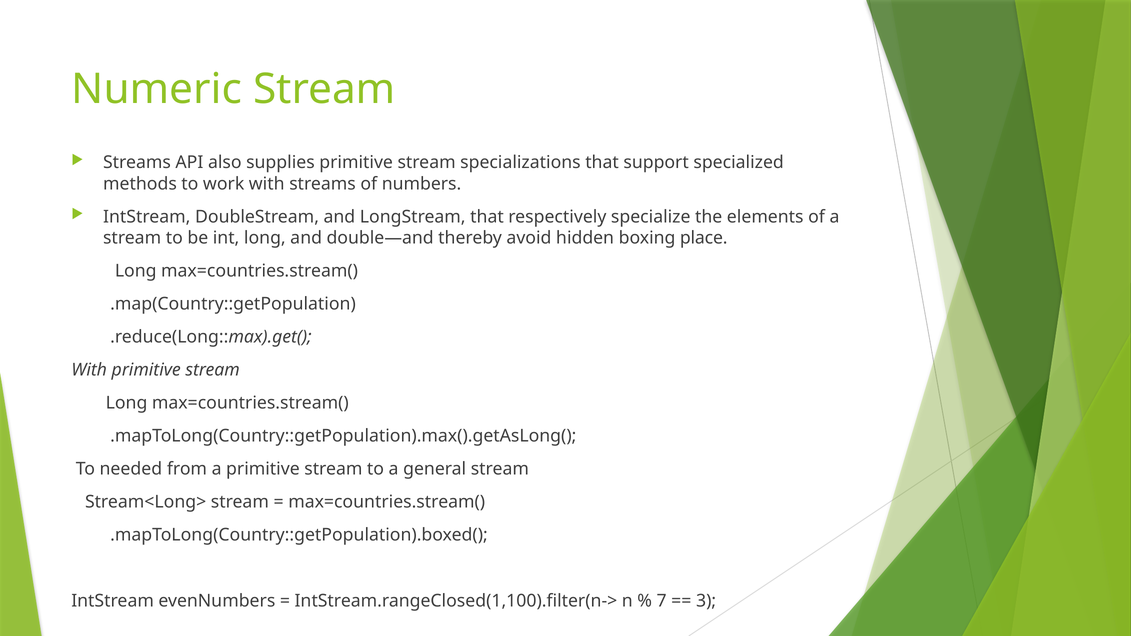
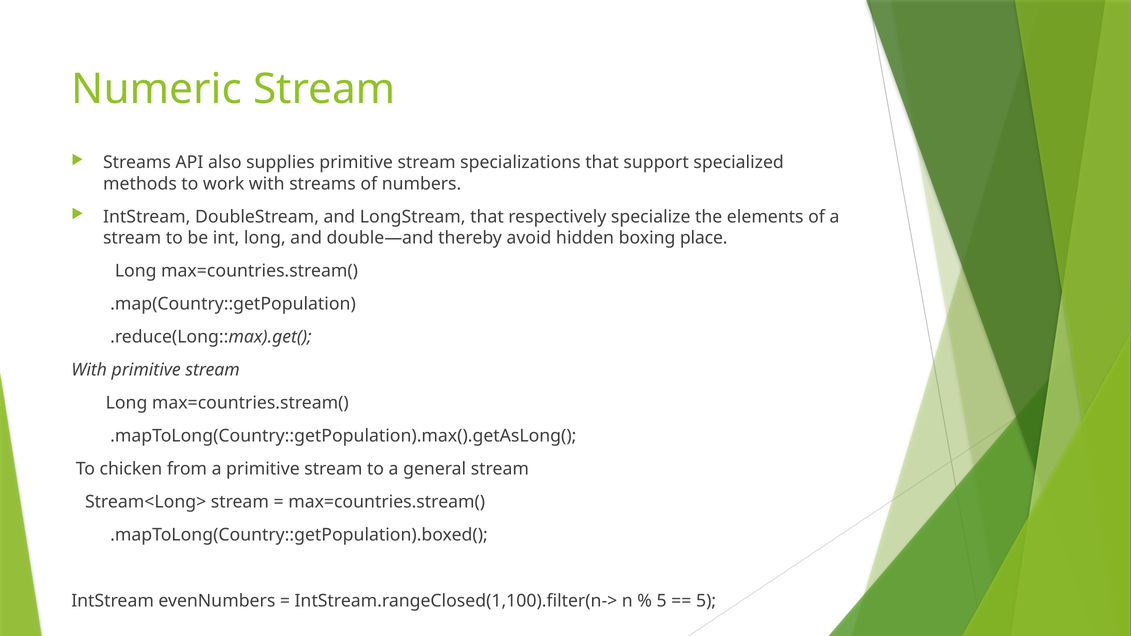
needed: needed -> chicken (131, 469)
7: 7 -> 5 (662, 601)
3: 3 -> 5 (706, 601)
